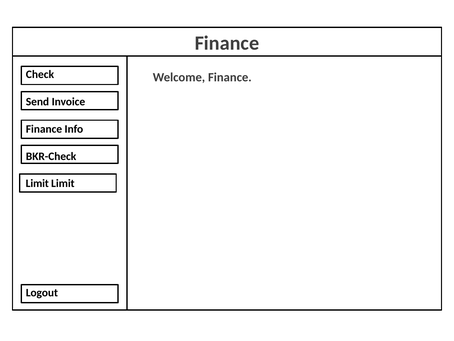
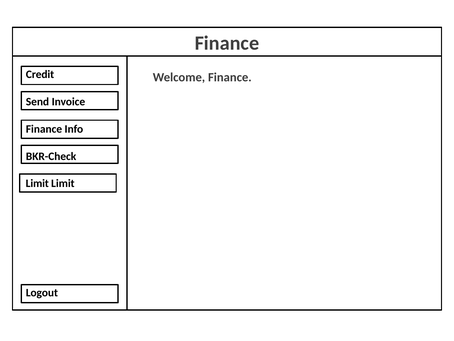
Check: Check -> Credit (40, 74)
